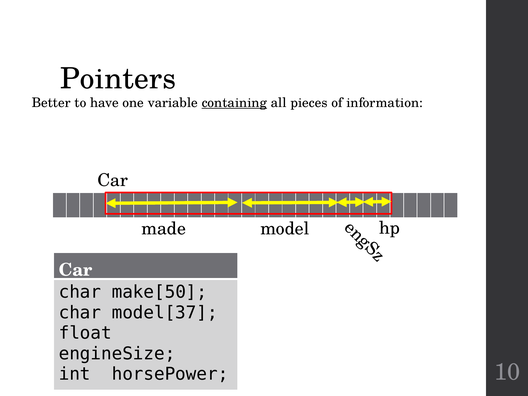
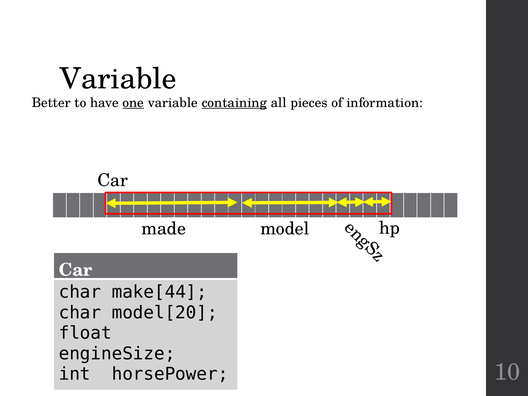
Pointers: Pointers -> Variable (118, 79)
one underline: none -> present (133, 103)
make[50: make[50 -> make[44 (159, 292)
model[37: model[37 -> model[20 (165, 313)
